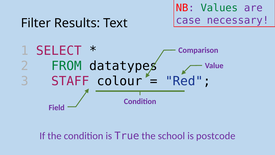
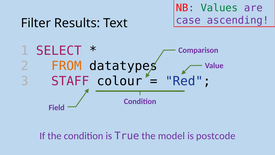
necessary: necessary -> ascending (238, 20)
FROM colour: green -> orange (66, 66)
school: school -> model (171, 136)
